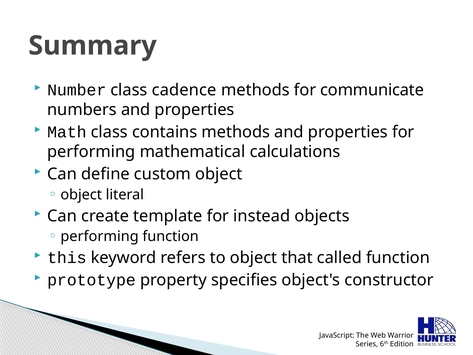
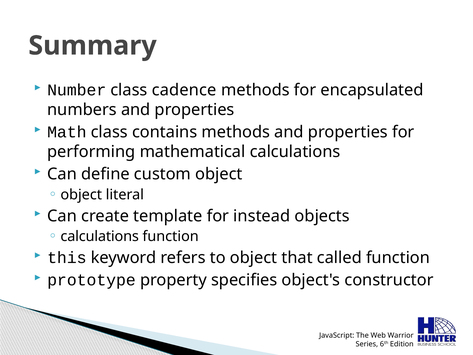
communicate: communicate -> encapsulated (372, 90)
performing: performing -> calculations (100, 236)
